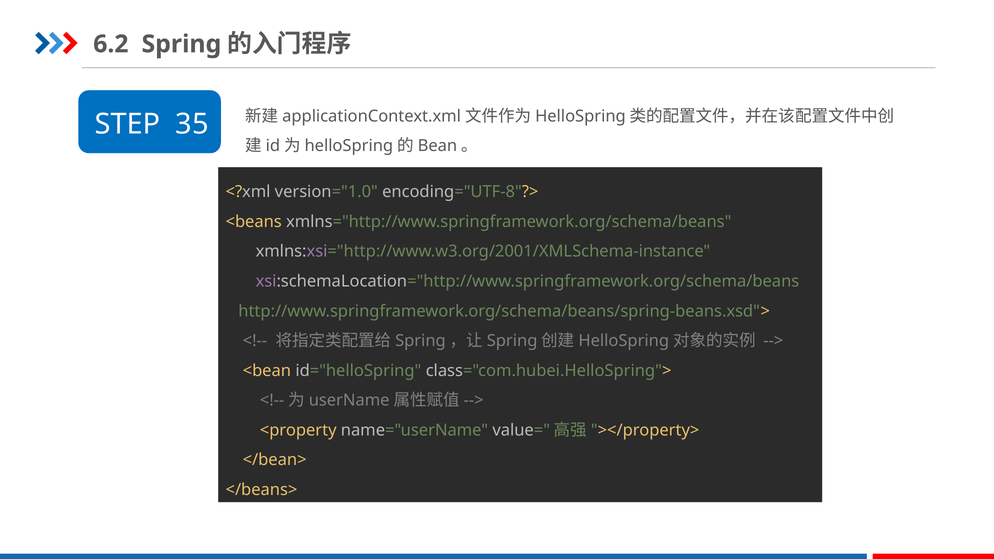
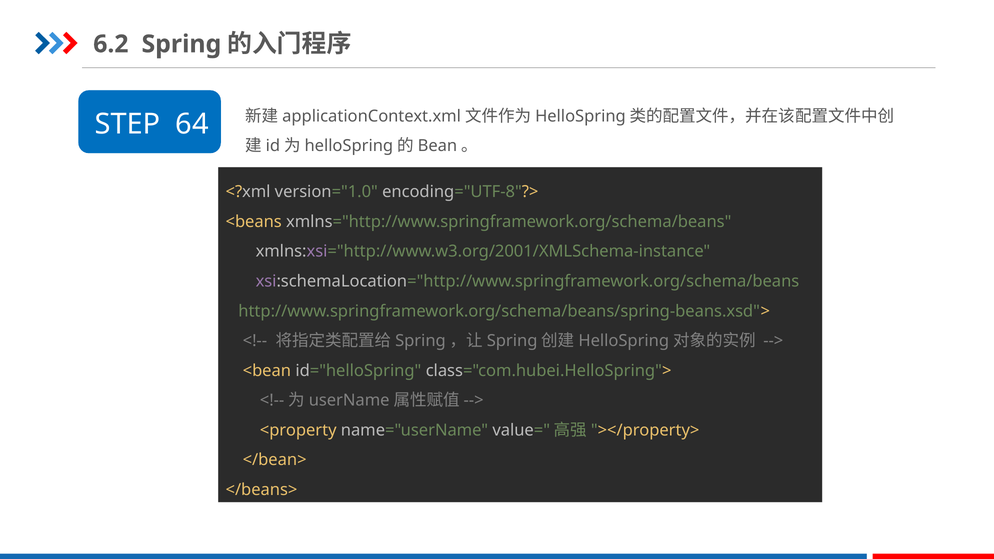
35: 35 -> 64 (192, 124)
